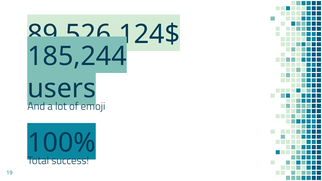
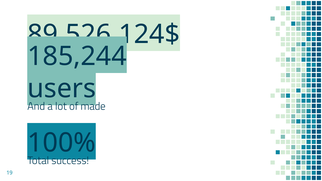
emoji: emoji -> made (93, 106)
